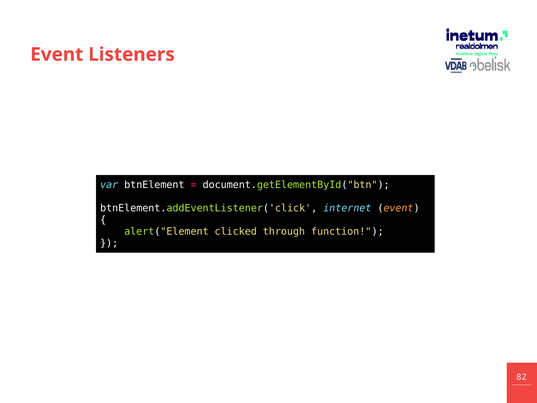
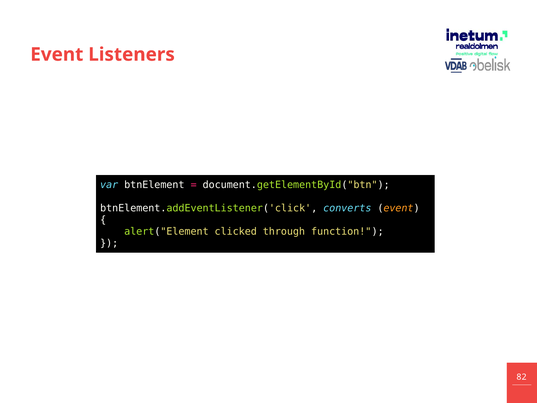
internet: internet -> converts (347, 208)
